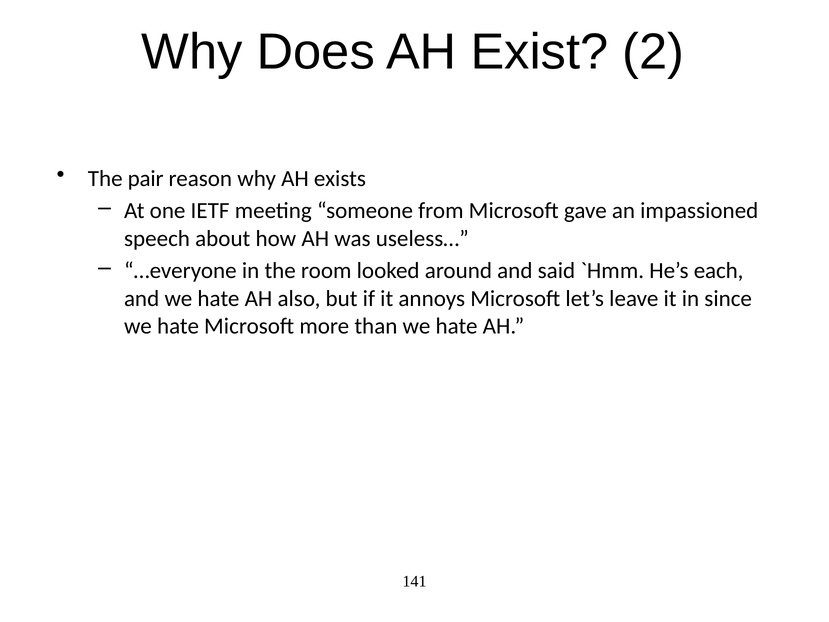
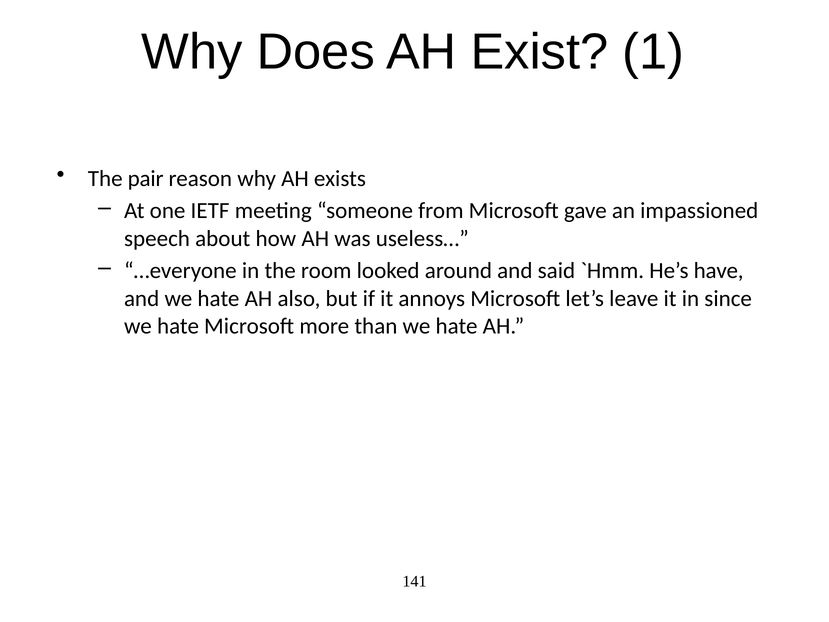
2: 2 -> 1 (653, 52)
each: each -> have (719, 271)
